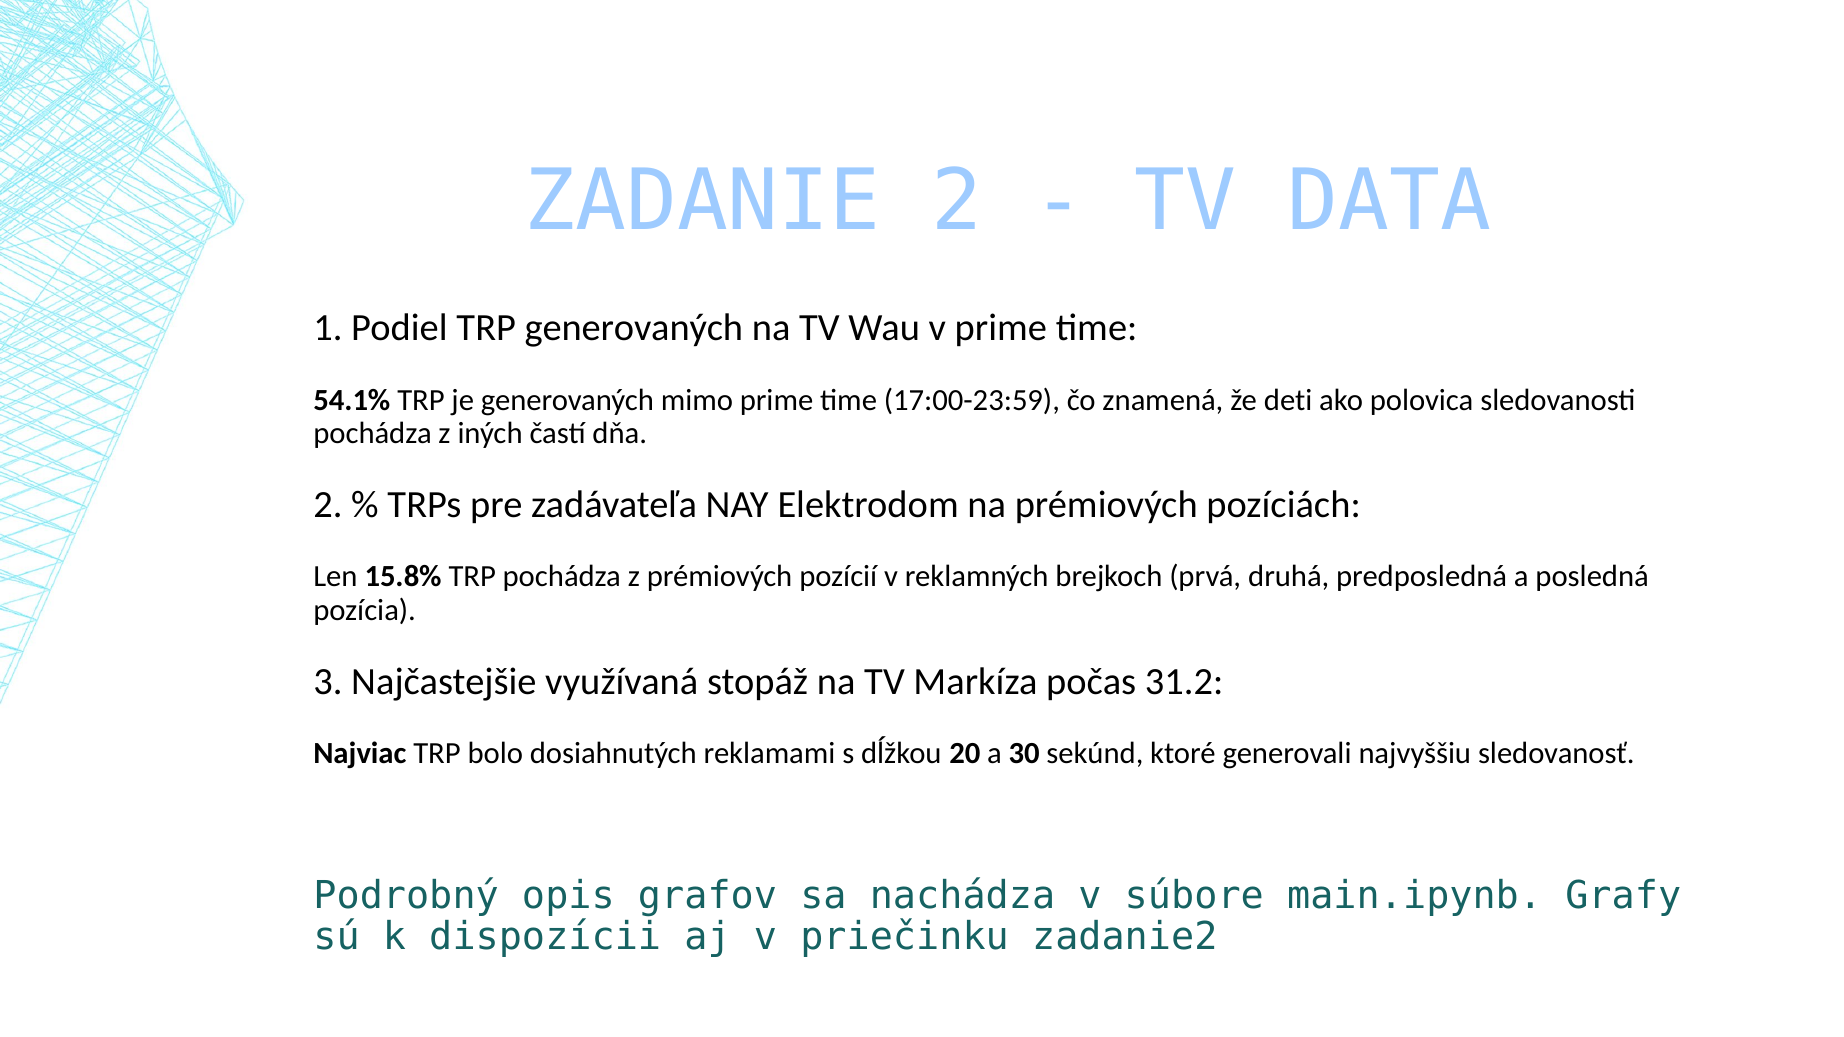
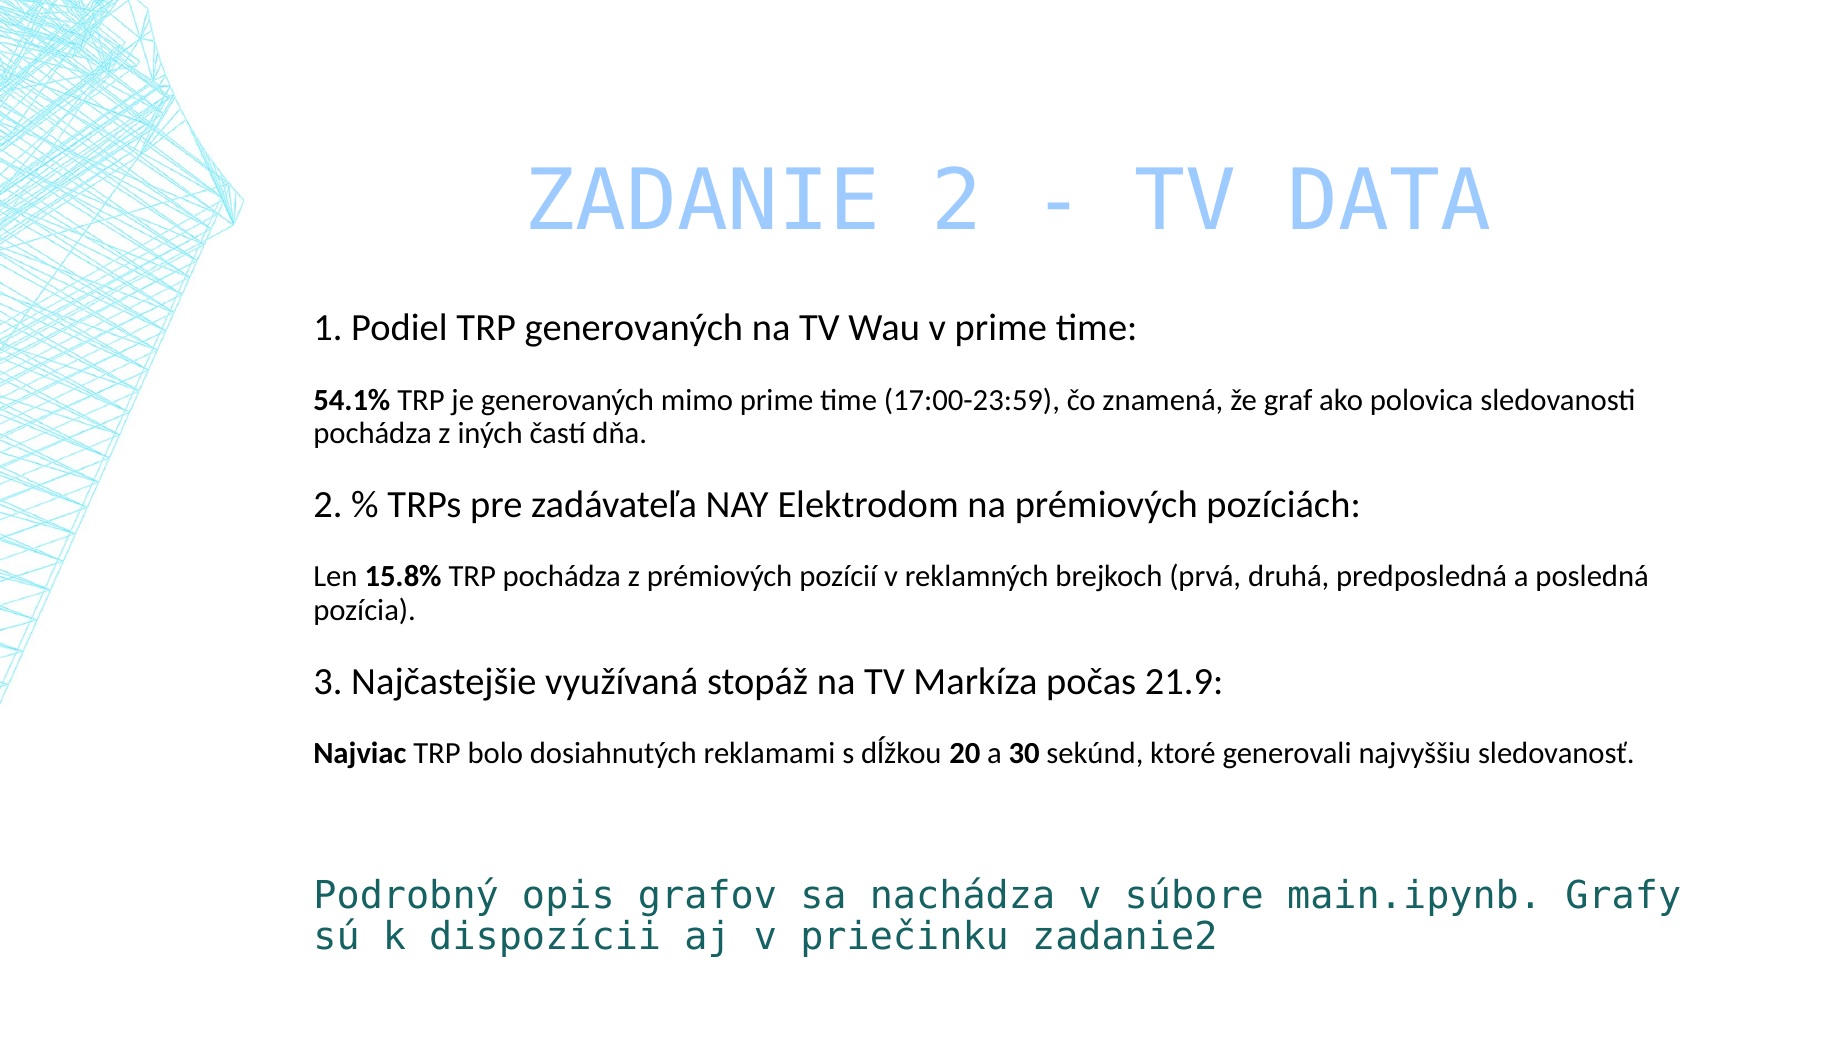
deti: deti -> graf (1288, 400)
31.2: 31.2 -> 21.9 (1184, 682)
